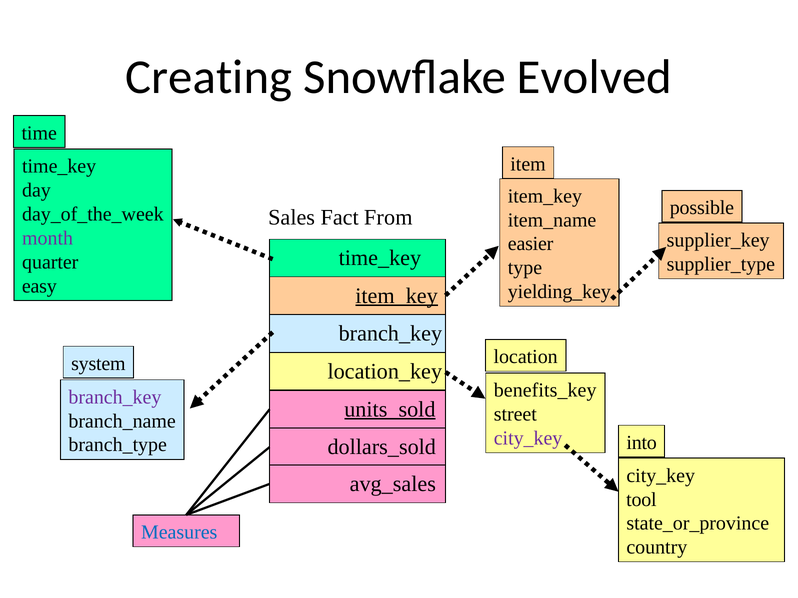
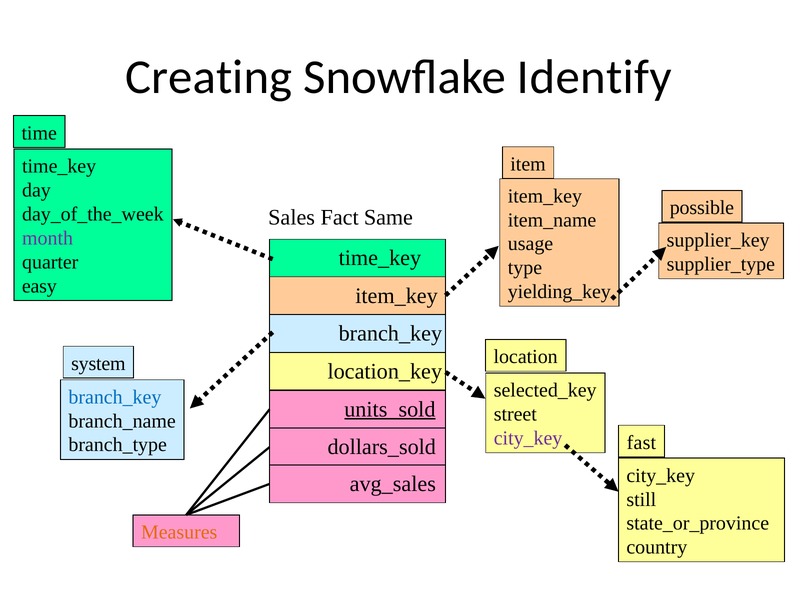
Evolved: Evolved -> Identify (594, 77)
From: From -> Same (388, 218)
easier: easier -> usage (531, 244)
item_key underline: present -> none (397, 296)
benefits_key: benefits_key -> selected_key (545, 391)
branch_key colour: purple -> blue (115, 397)
into: into -> fast (641, 443)
tool: tool -> still (641, 500)
Measures colour: blue -> orange (179, 533)
